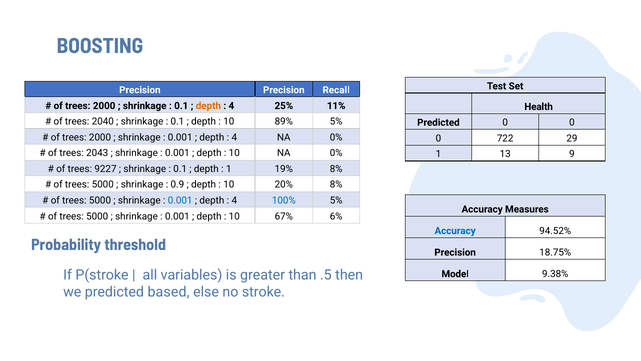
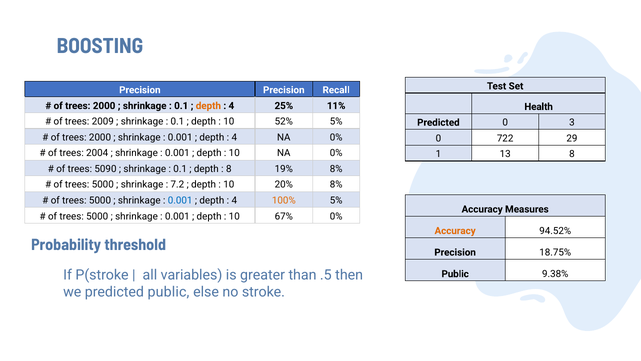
2040: 2040 -> 2009 (103, 121)
89%: 89% -> 52% (284, 121)
Predicted 0 0: 0 -> 3 (572, 122)
2043: 2043 -> 2004 (97, 153)
13 9: 9 -> 8 (572, 154)
9227: 9227 -> 5090 (105, 169)
1: 1 -> 8 (229, 169)
0.9: 0.9 -> 7.2 (177, 185)
100% colour: blue -> orange (284, 200)
67% 6%: 6% -> 0% (336, 216)
Accuracy colour: blue -> orange (455, 231)
Model: Model -> Public (455, 274)
predicted based: based -> public (168, 292)
